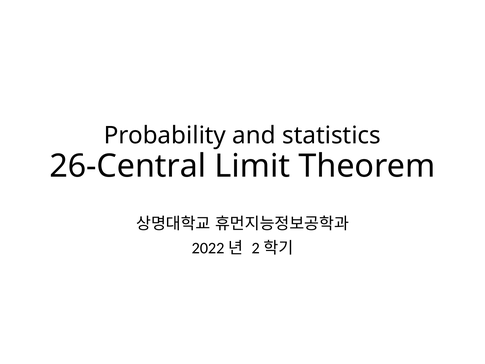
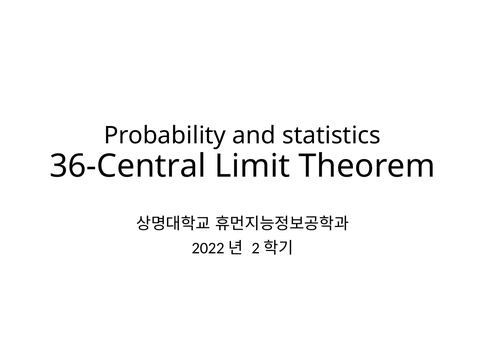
26-Central: 26-Central -> 36-Central (128, 166)
